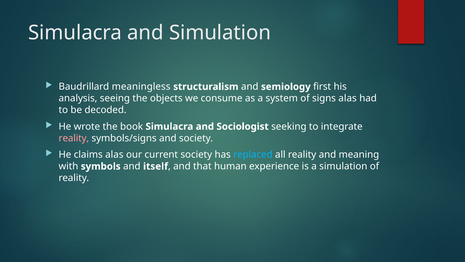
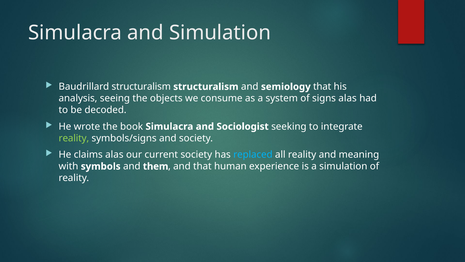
Baudrillard meaningless: meaningless -> structuralism (141, 87)
semiology first: first -> that (322, 87)
reality colour: pink -> light green (74, 138)
itself: itself -> them (156, 166)
